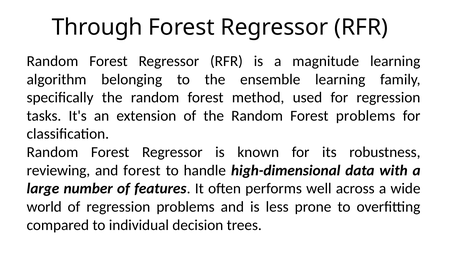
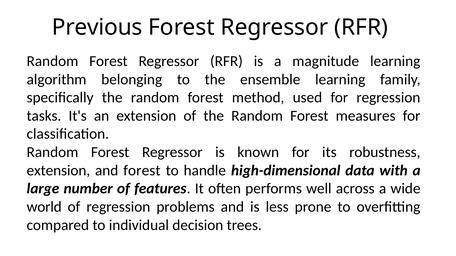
Through: Through -> Previous (97, 27)
Forest problems: problems -> measures (366, 116)
reviewing: reviewing -> extension (58, 171)
